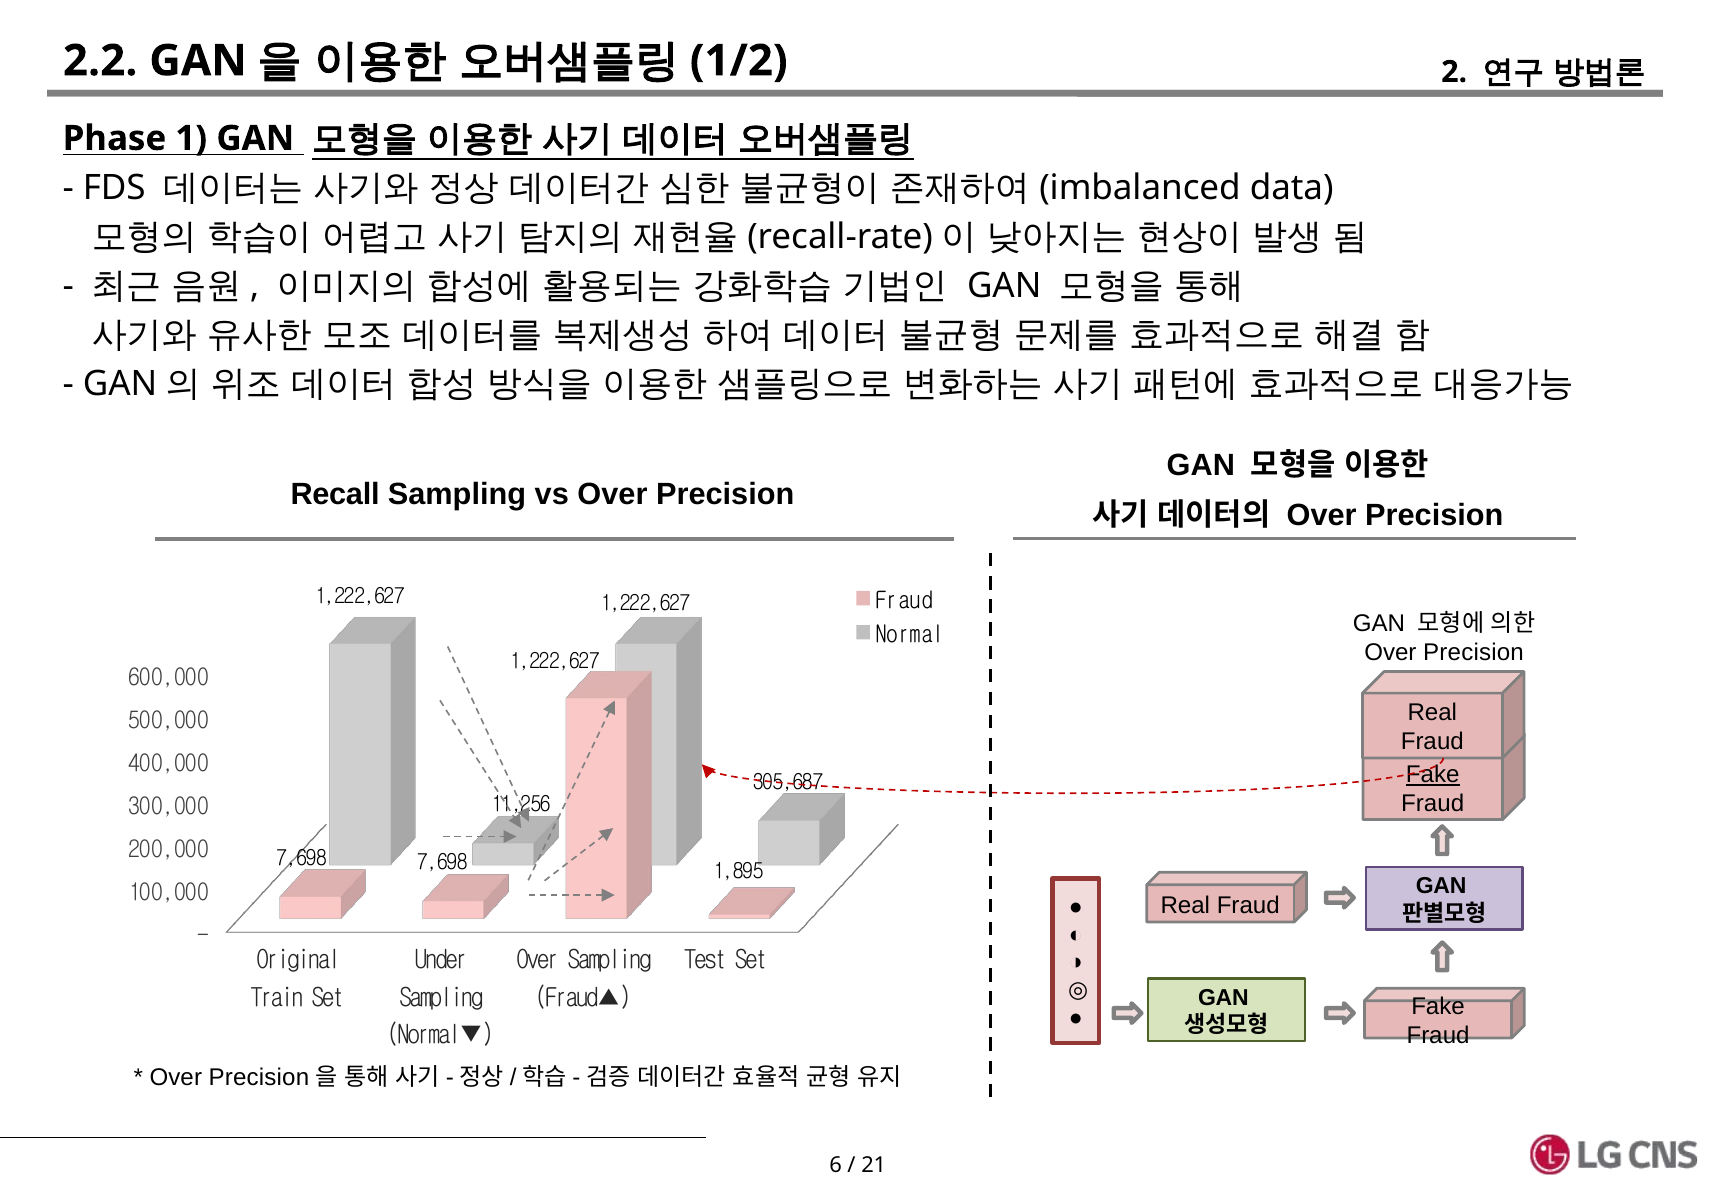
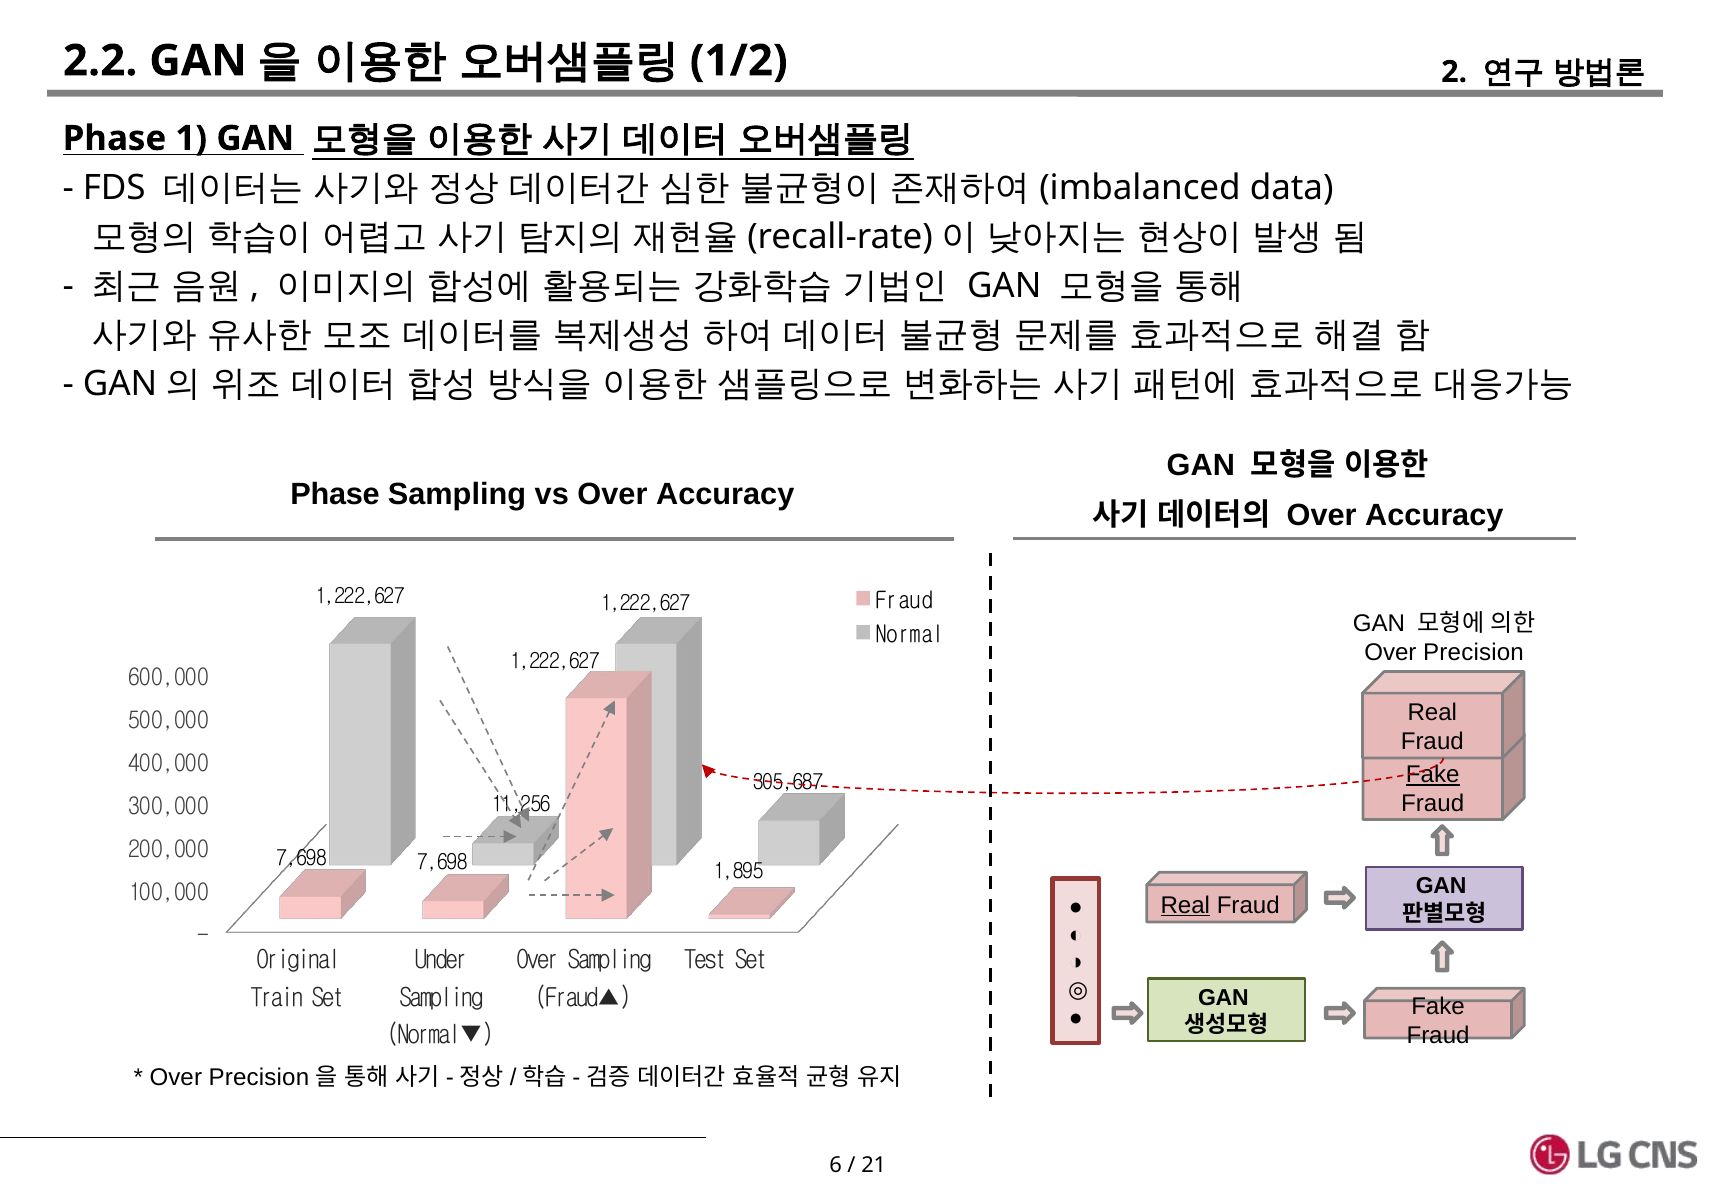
Recall: Recall -> Phase (335, 494)
vs Over Precision: Precision -> Accuracy (725, 494)
Precision: Precision -> Accuracy (1434, 515)
Real underline: none -> present (1185, 905)
